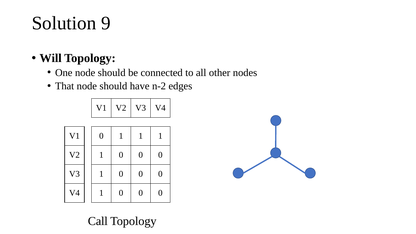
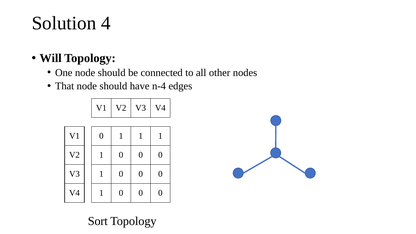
9: 9 -> 4 (106, 23)
n-2: n-2 -> n-4 (159, 86)
Call: Call -> Sort (98, 221)
